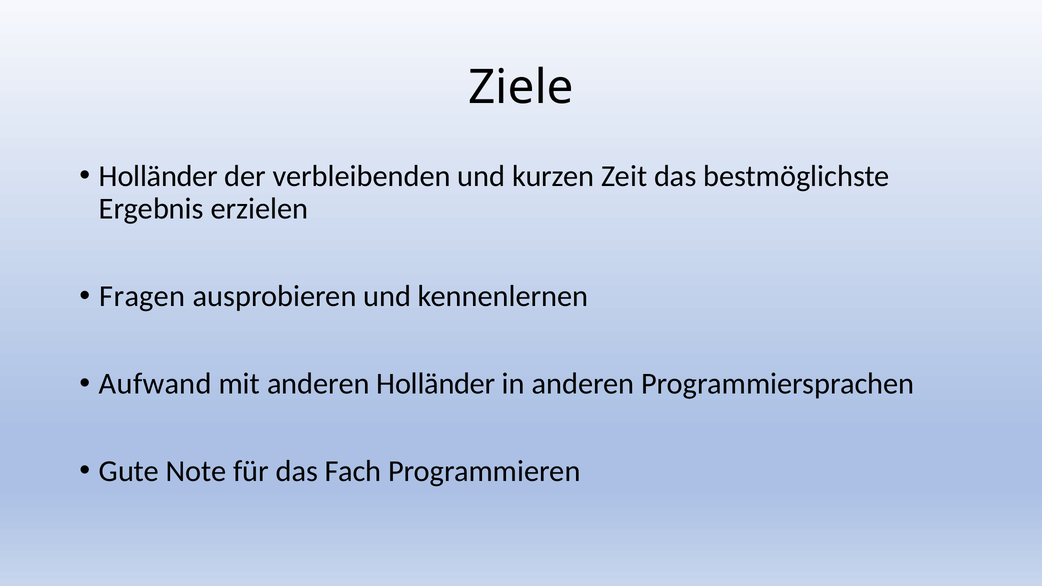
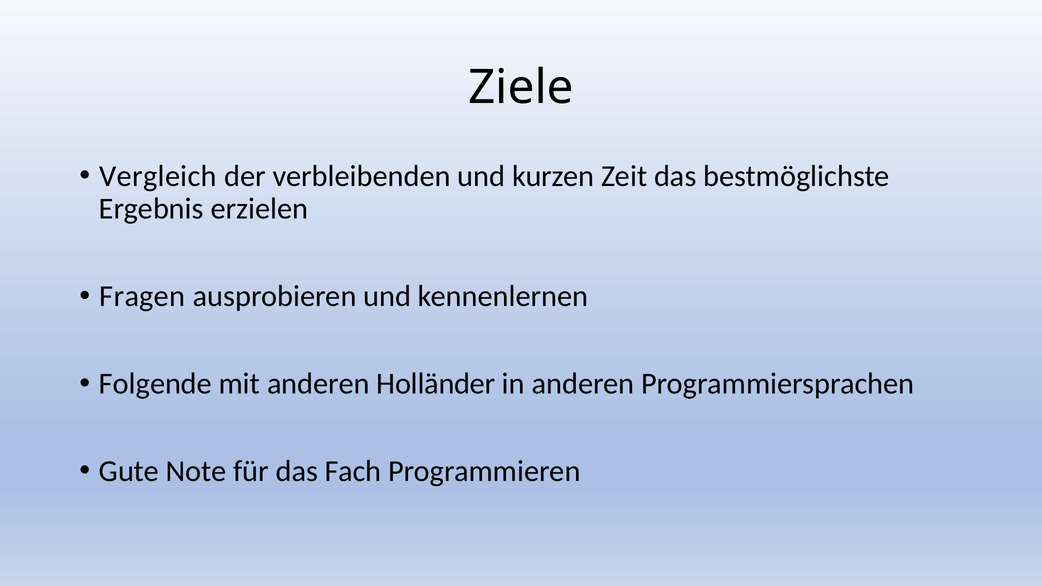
Holländer: Holländer -> Vergleich (158, 176)
Aufwand: Aufwand -> Folgende (155, 384)
